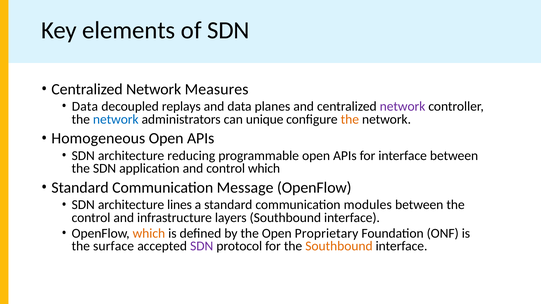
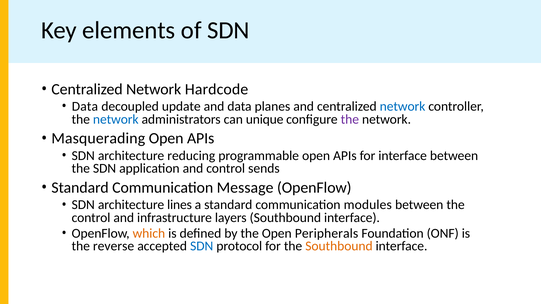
Measures: Measures -> Hardcode (217, 89)
replays: replays -> update (181, 107)
network colour: purple -> blue (403, 107)
the colour: orange -> purple (350, 119)
Homogeneous: Homogeneous -> Masquerading (98, 139)
control which: which -> sends (264, 169)
Proprietary: Proprietary -> Peripherals (327, 234)
surface: surface -> reverse (114, 246)
SDN colour: purple -> blue (202, 246)
